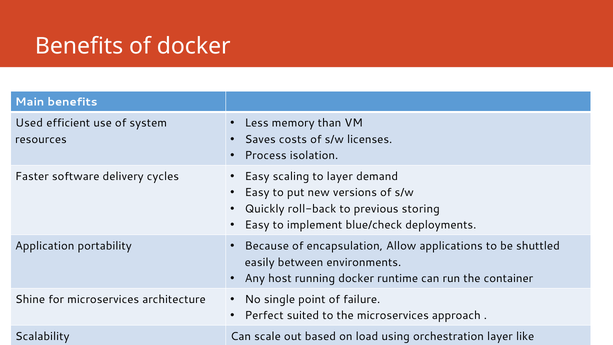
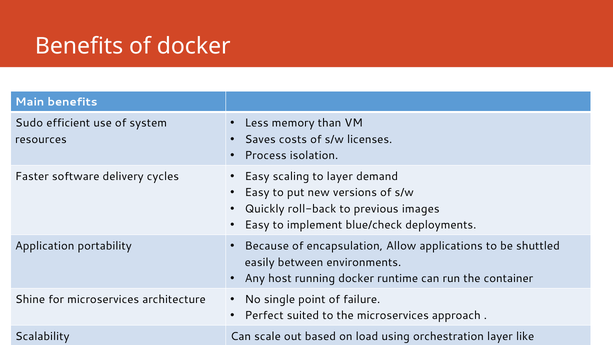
Used: Used -> Sudo (29, 123)
storing: storing -> images (421, 209)
